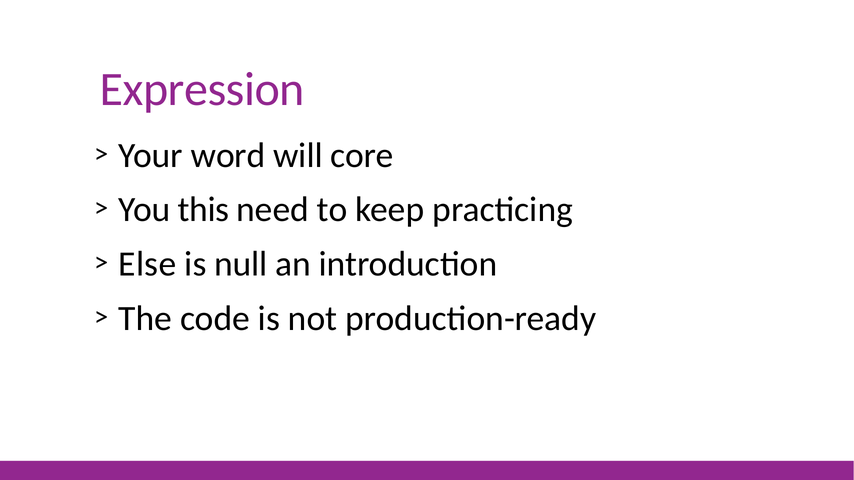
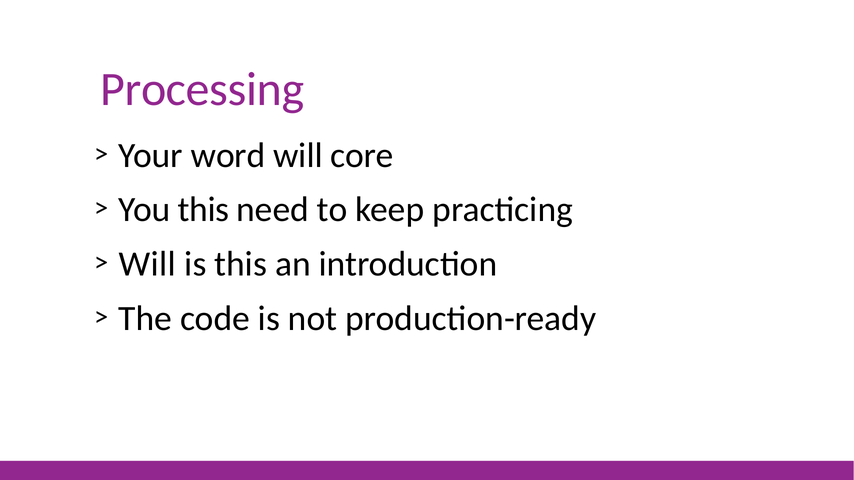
Expression: Expression -> Processing (202, 90)
Else: Else -> Will (147, 264)
is null: null -> this (241, 264)
